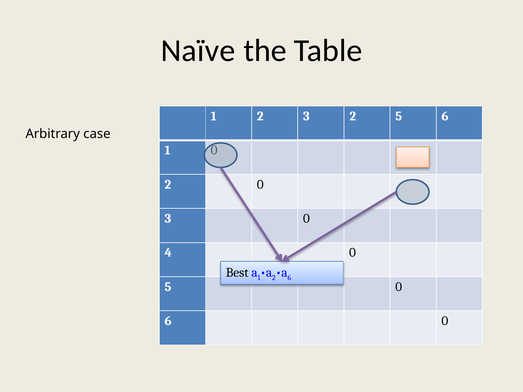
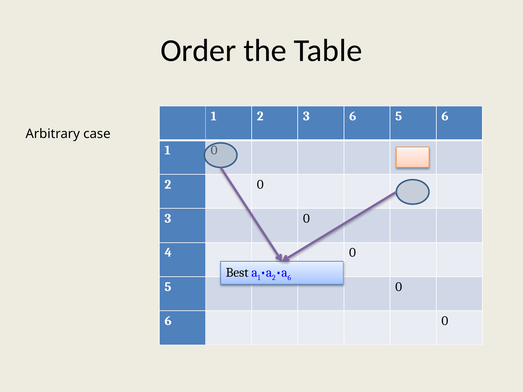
Naïve: Naïve -> Order (198, 51)
3 2: 2 -> 6 (353, 116)
